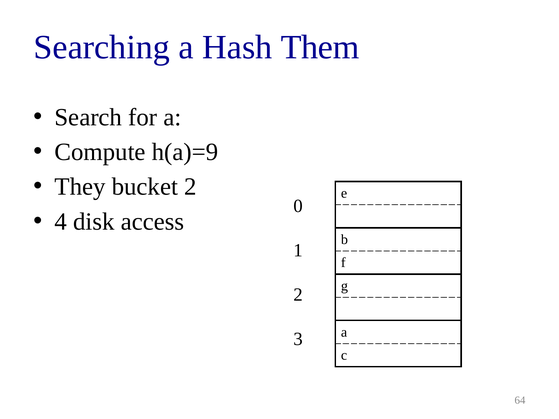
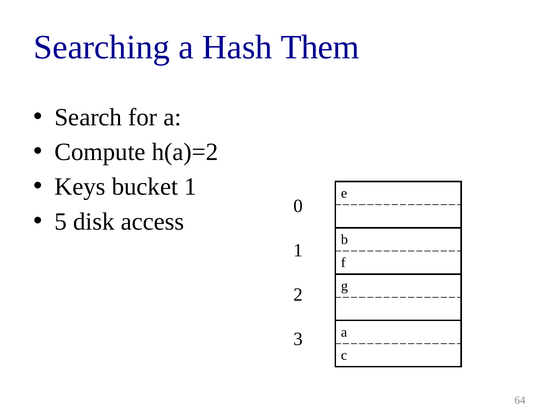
h(a)=9: h(a)=9 -> h(a)=2 (185, 152)
They: They -> Keys (80, 187)
bucket 2: 2 -> 1 (190, 187)
4: 4 -> 5 (61, 222)
